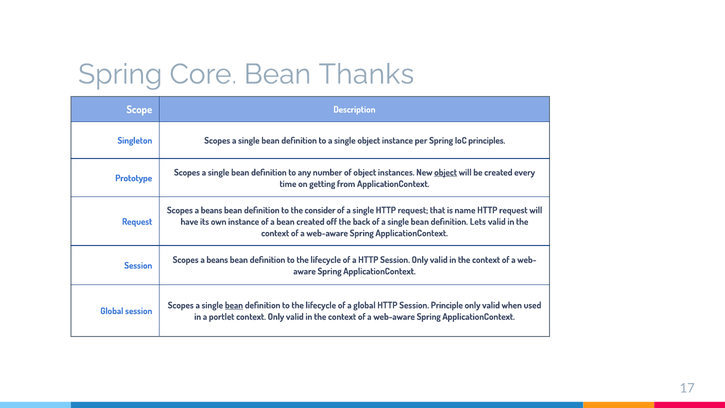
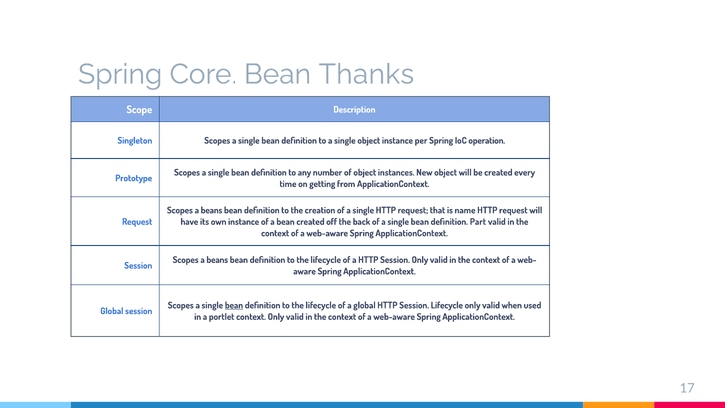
principles: principles -> operation (487, 141)
object underline: present -> none (446, 172)
consider: consider -> creation (320, 210)
Lets: Lets -> Part (478, 222)
Session Principle: Principle -> Lifecycle (447, 305)
